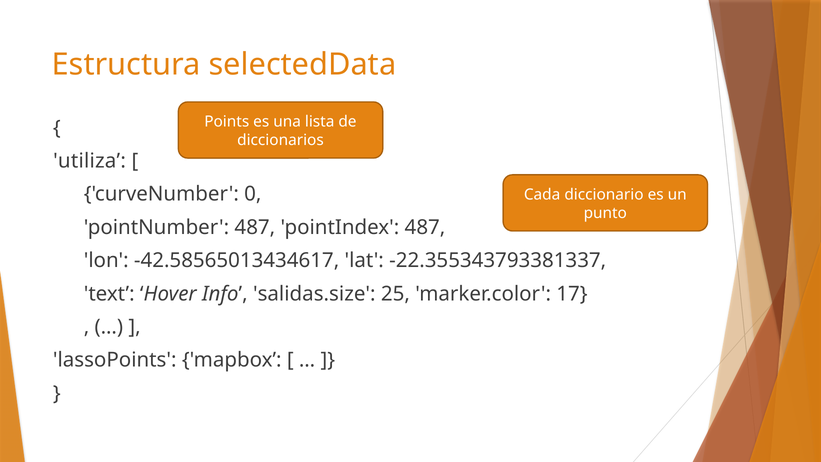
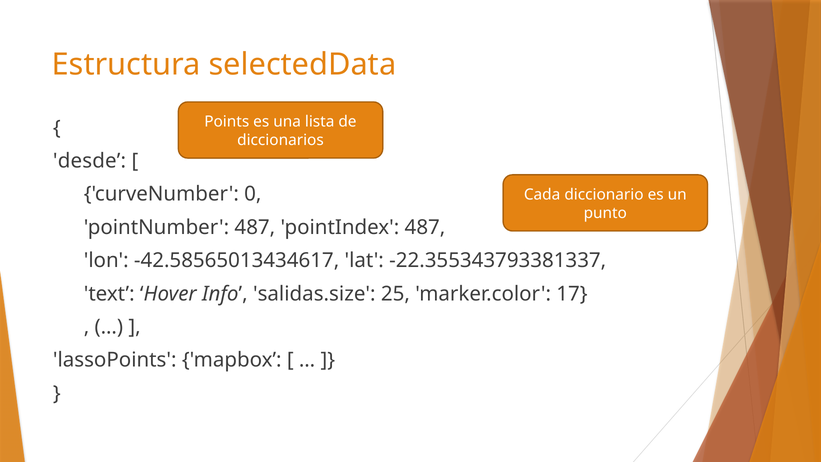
utiliza: utiliza -> desde (90, 161)
